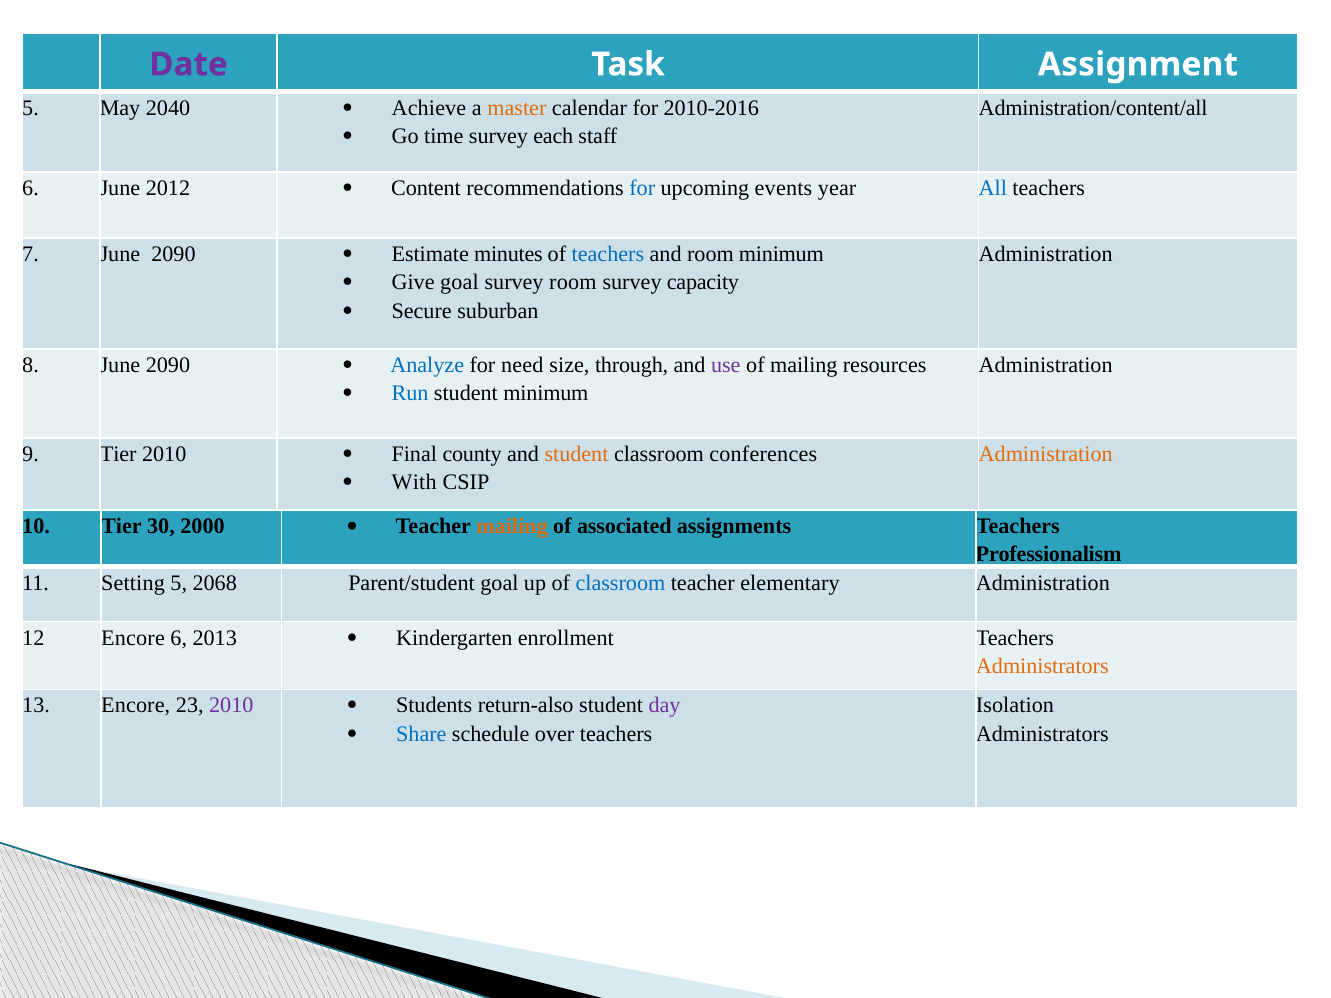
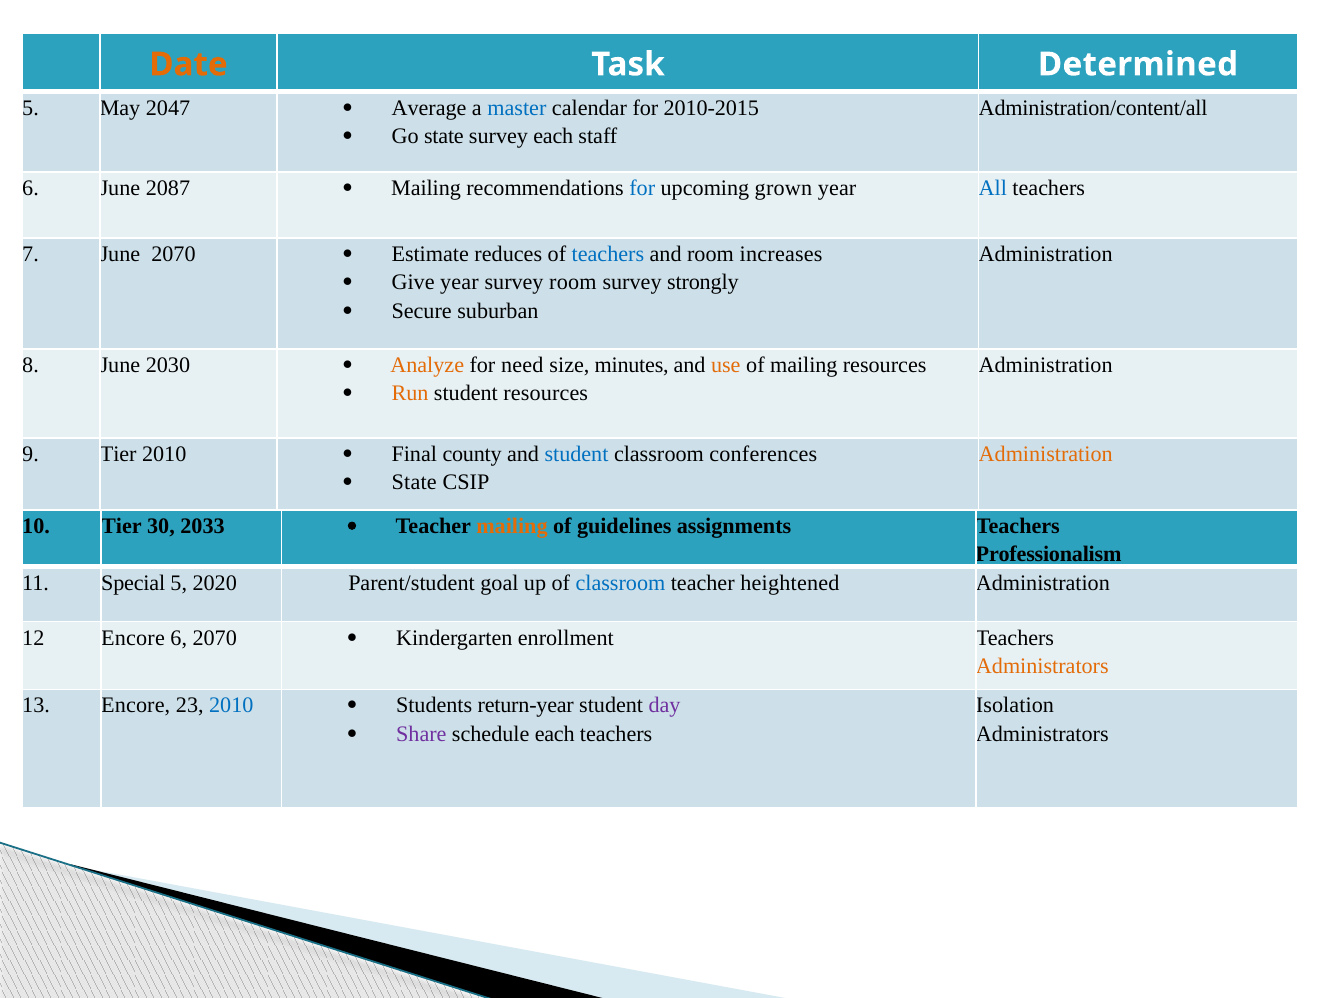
Date colour: purple -> orange (188, 64)
Assignment: Assignment -> Determined (1138, 64)
2040: 2040 -> 2047 (168, 108)
Achieve: Achieve -> Average (429, 108)
master colour: orange -> blue (517, 108)
2010-2016: 2010-2016 -> 2010-2015 (711, 108)
Go time: time -> state (444, 136)
2012: 2012 -> 2087 (168, 188)
Content: Content -> Mailing (426, 188)
events: events -> grown (783, 188)
7 June 2090: 2090 -> 2070 (173, 254)
minutes: minutes -> reduces (508, 254)
room minimum: minimum -> increases (781, 254)
Give goal: goal -> year (459, 283)
capacity: capacity -> strongly (703, 283)
8 June 2090: 2090 -> 2030 (168, 365)
Analyze colour: blue -> orange (427, 365)
through: through -> minutes (632, 365)
use colour: purple -> orange (726, 365)
Run colour: blue -> orange (410, 394)
student minimum: minimum -> resources (546, 394)
student colour: orange -> blue (577, 454)
With: With -> State (414, 482)
2000: 2000 -> 2033 (203, 526)
associated: associated -> guidelines (624, 526)
Setting: Setting -> Special (133, 583)
2068: 2068 -> 2020 (215, 583)
elementary: elementary -> heightened (790, 583)
6 2013: 2013 -> 2070 (215, 638)
2010 colour: purple -> blue (231, 706)
return-also: return-also -> return-year (526, 706)
Share colour: blue -> purple (421, 734)
schedule over: over -> each (555, 734)
